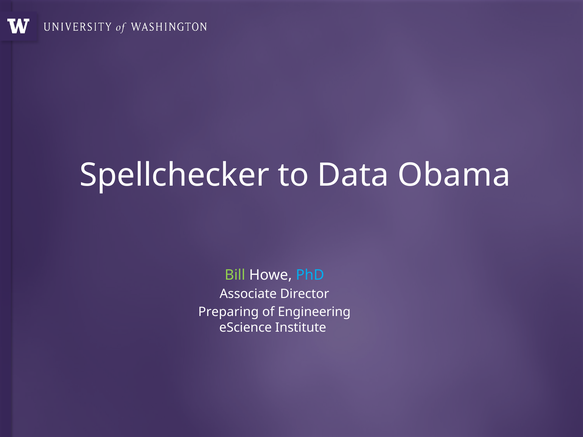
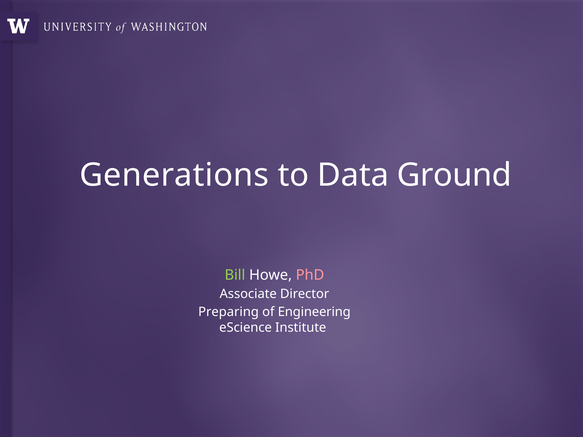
Spellchecker: Spellchecker -> Generations (174, 175)
Obama: Obama -> Ground (454, 175)
PhD colour: light blue -> pink (310, 275)
